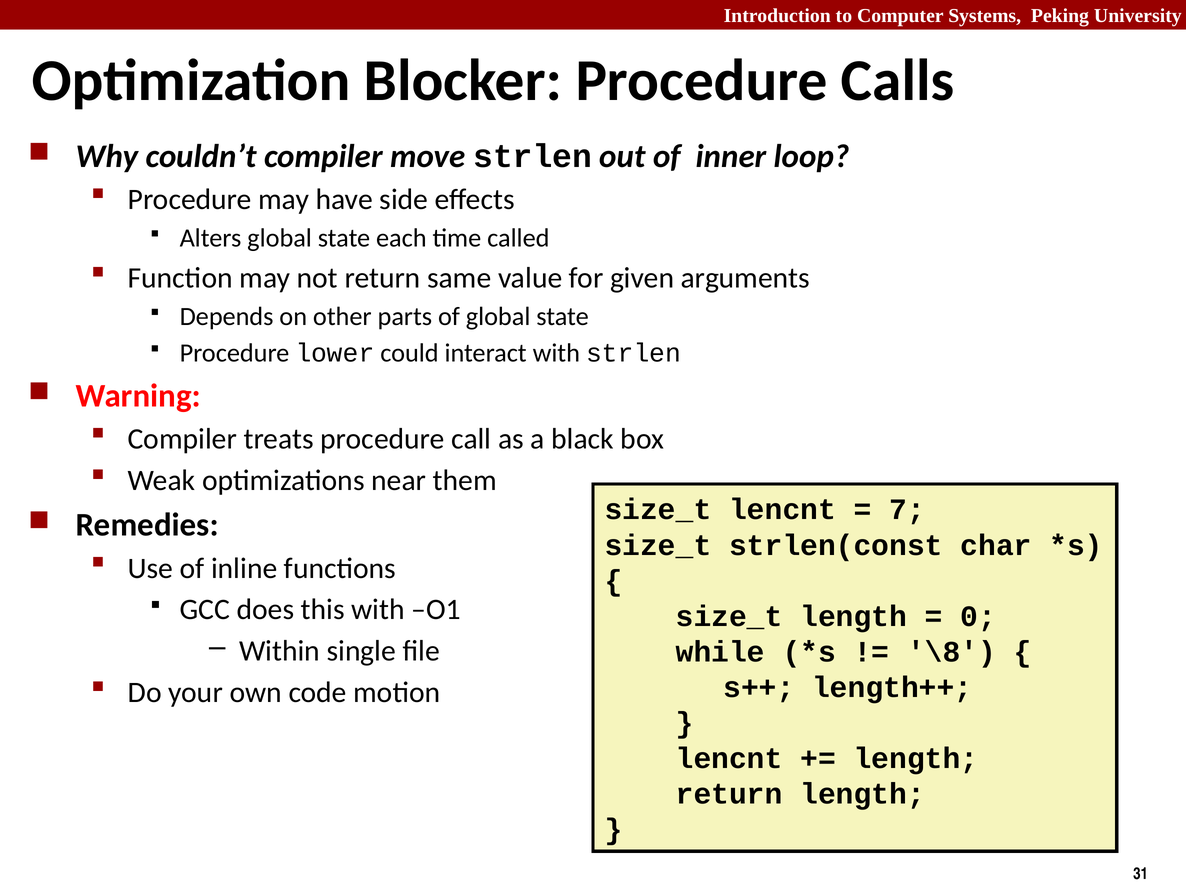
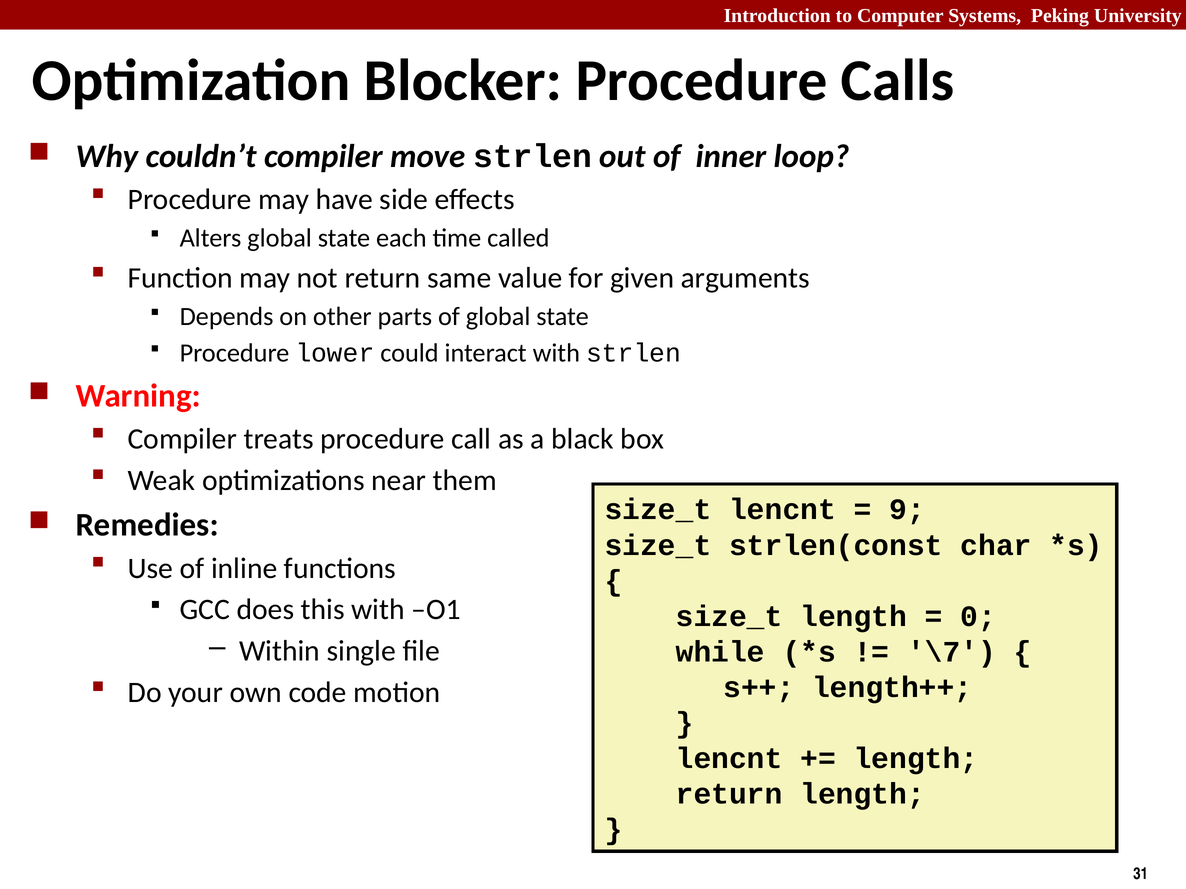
7: 7 -> 9 (907, 510)
\8: \8 -> \7 (952, 652)
